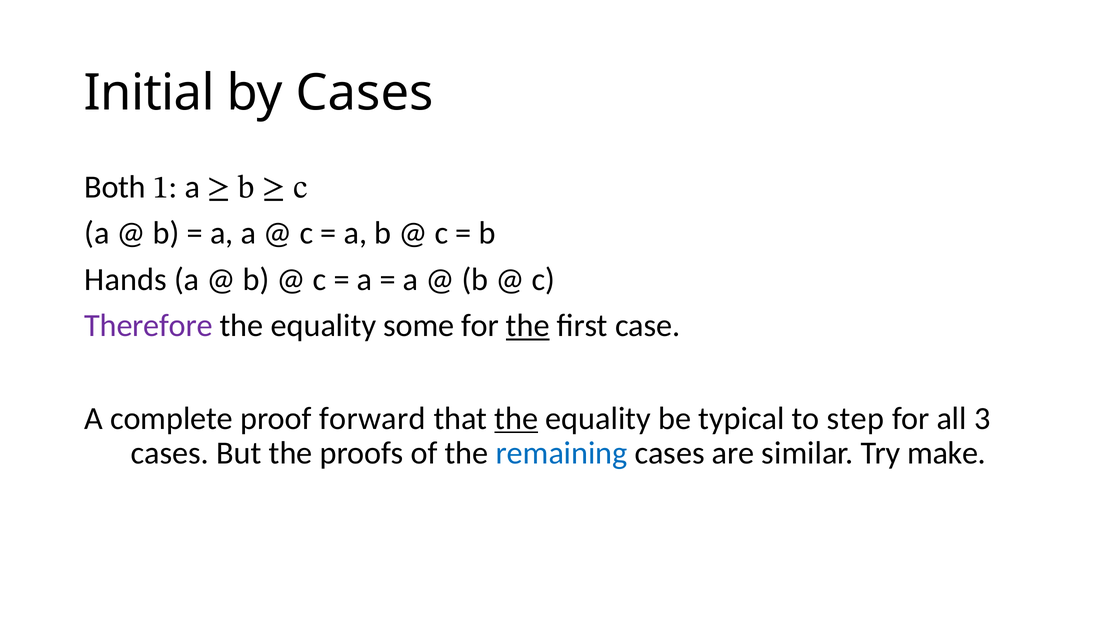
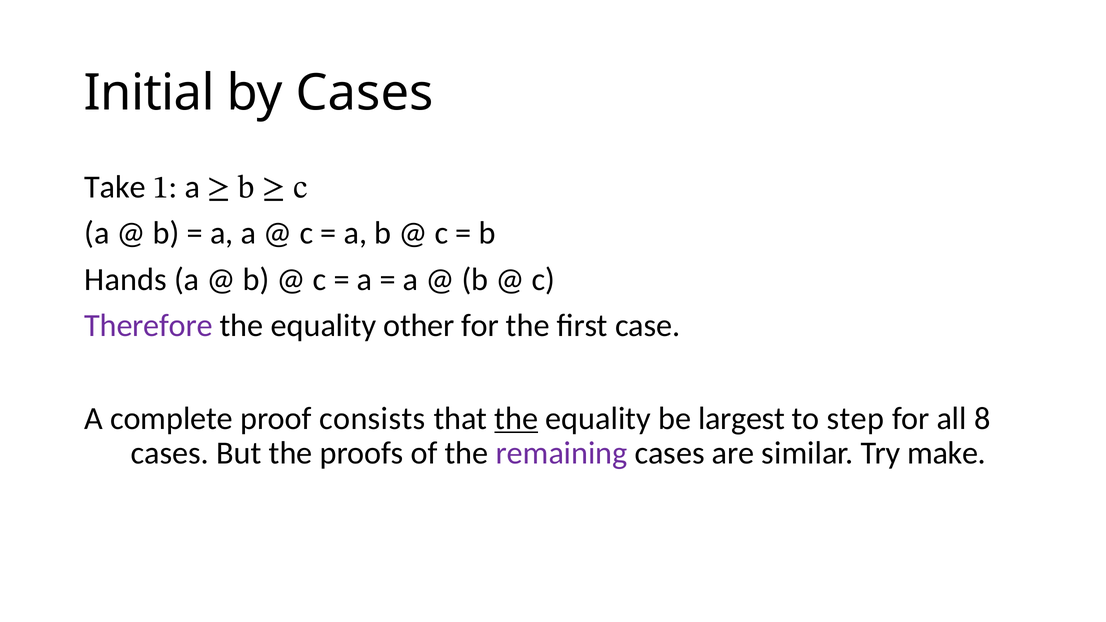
Both: Both -> Take (115, 187)
some: some -> other (419, 326)
the underline: present -> none (528, 326)
forward: forward -> consists (372, 418)
typical: typical -> largest (742, 418)
3: 3 -> 8 (982, 418)
remaining colour: blue -> purple (562, 453)
